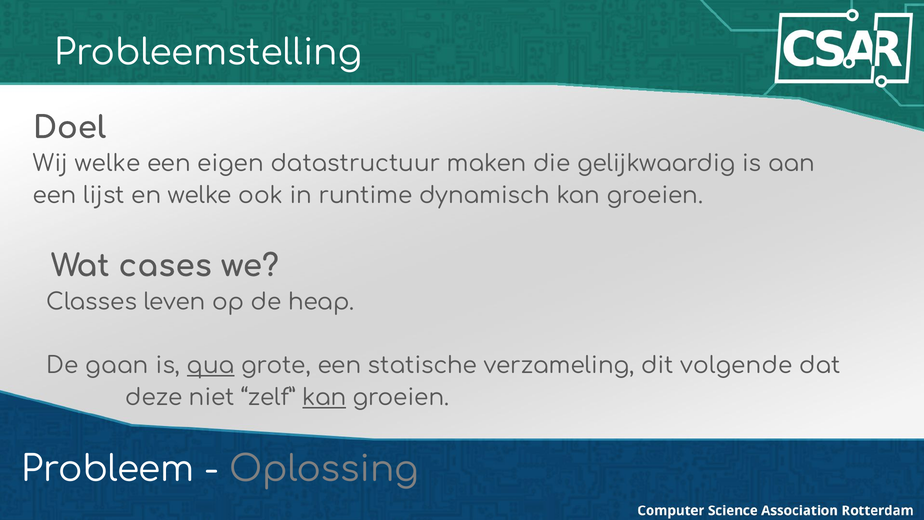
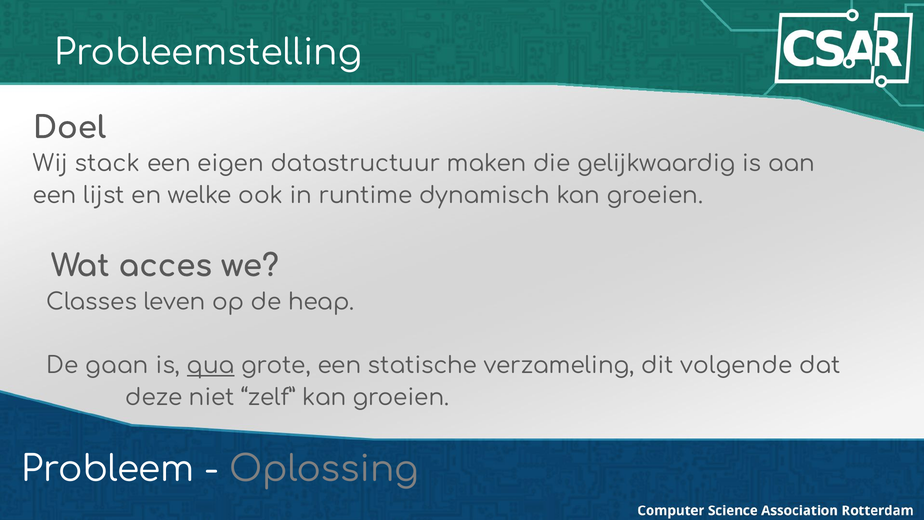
Wij welke: welke -> stack (107, 164)
cases: cases -> acces (165, 266)
kan underline: present -> none (324, 397)
